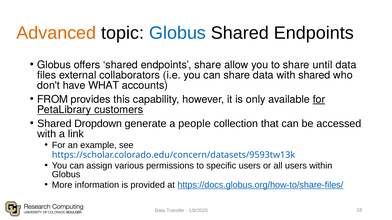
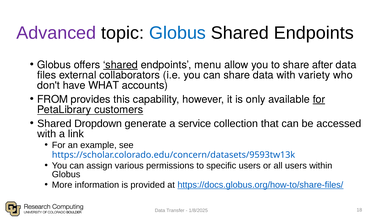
Advanced colour: orange -> purple (56, 33)
shared underline: none -> present (120, 65)
endpoints share: share -> menu (208, 65)
until: until -> after (323, 65)
with shared: shared -> variety (314, 75)
people: people -> service (195, 124)
